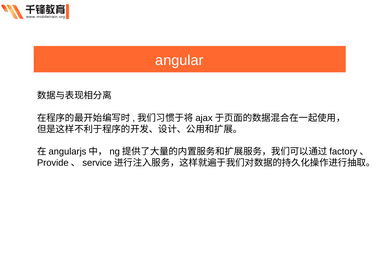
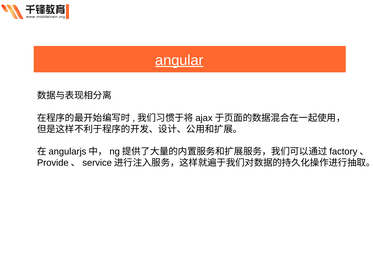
angular underline: none -> present (179, 60)
